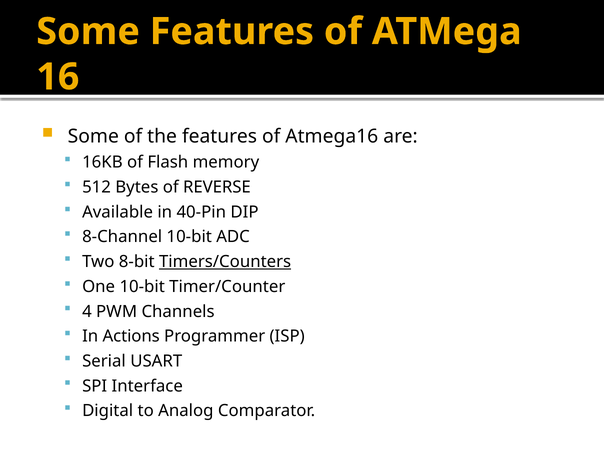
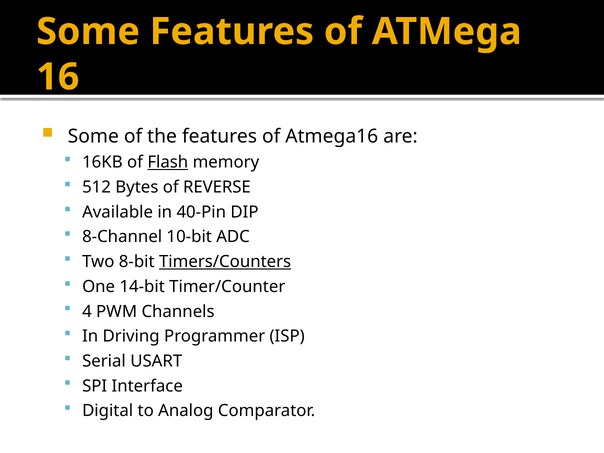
Flash underline: none -> present (168, 162)
One 10-bit: 10-bit -> 14-bit (142, 287)
Actions: Actions -> Driving (131, 336)
